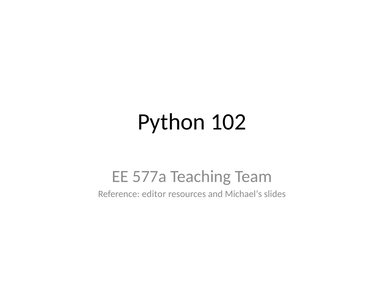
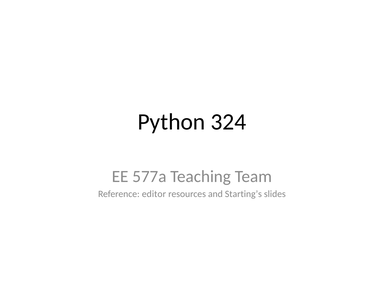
102: 102 -> 324 (228, 122)
Michael’s: Michael’s -> Starting’s (243, 194)
